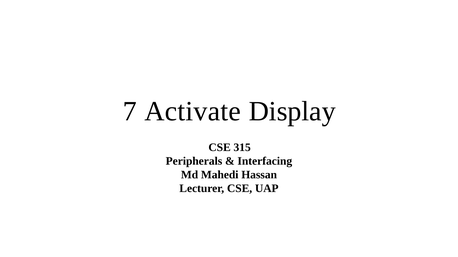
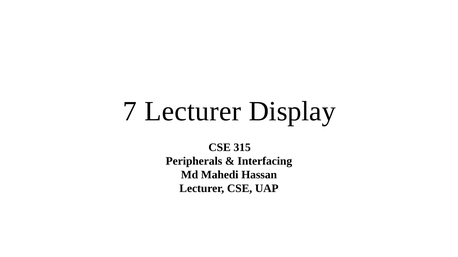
7 Activate: Activate -> Lecturer (193, 111)
